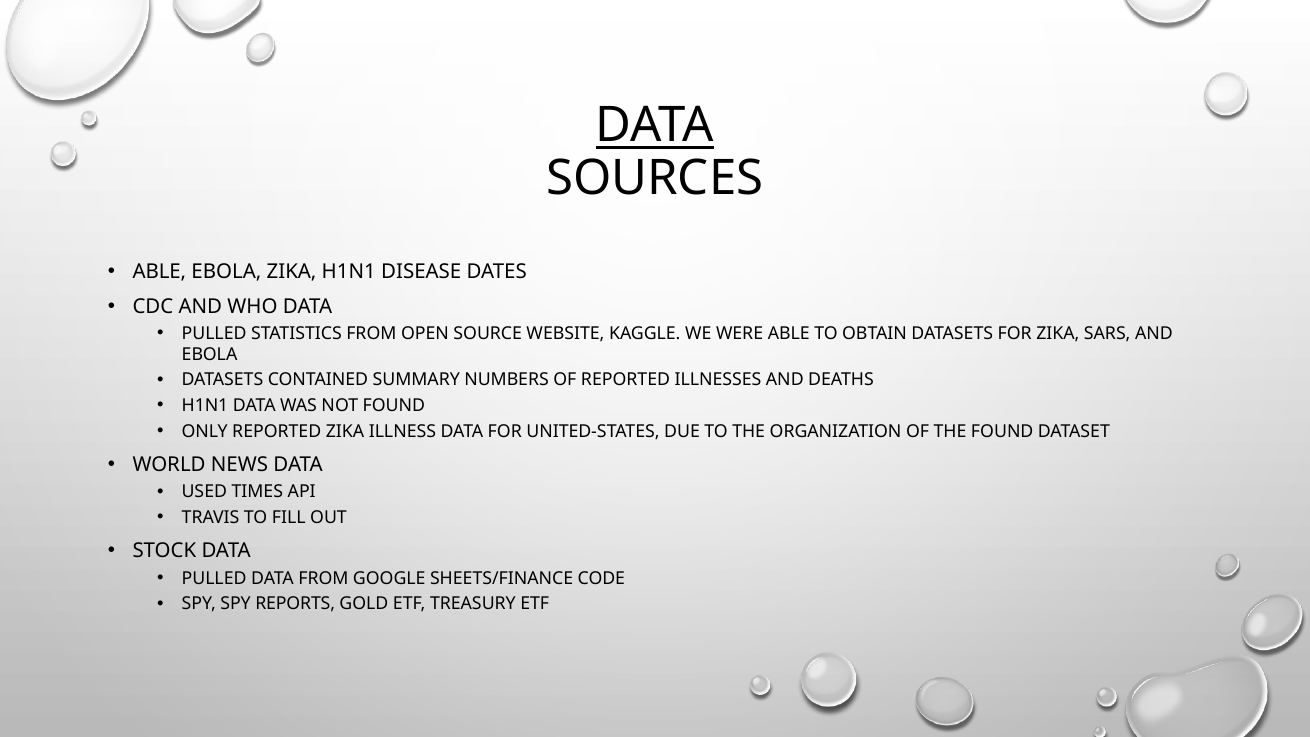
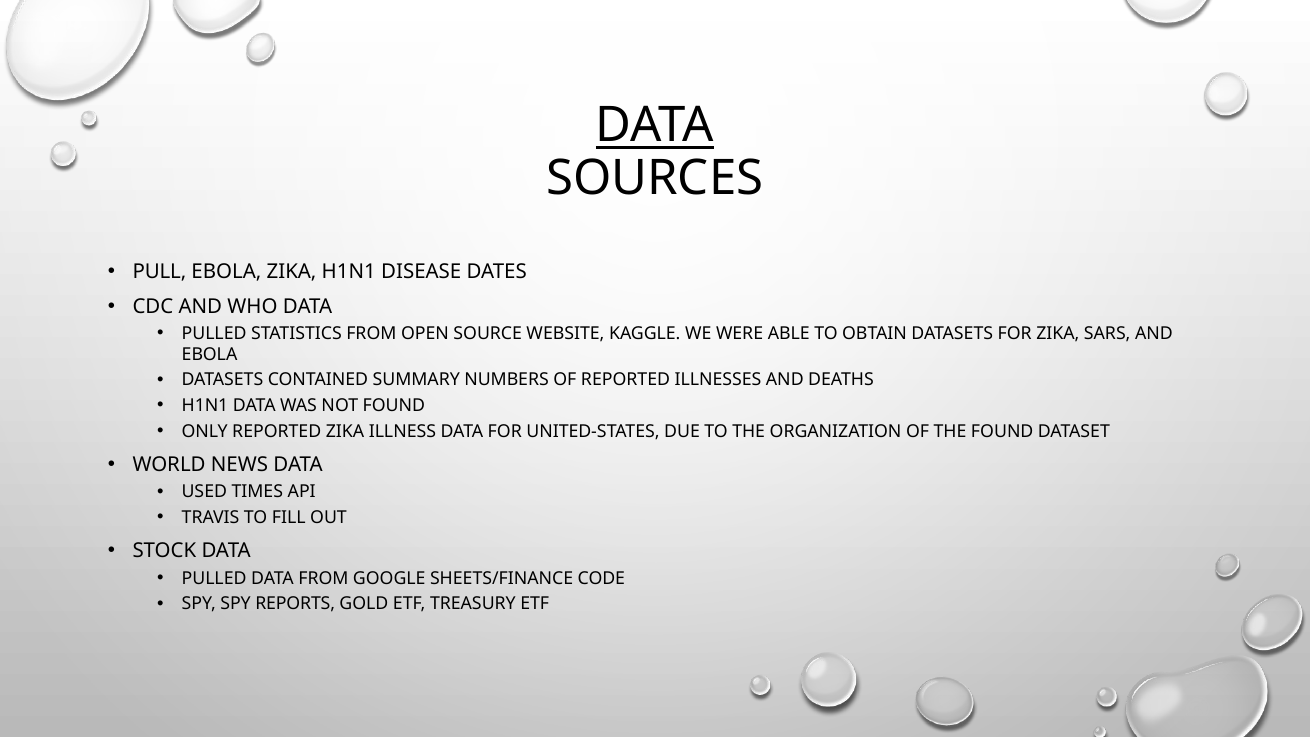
ABLE: ABLE -> PULL (159, 272)
